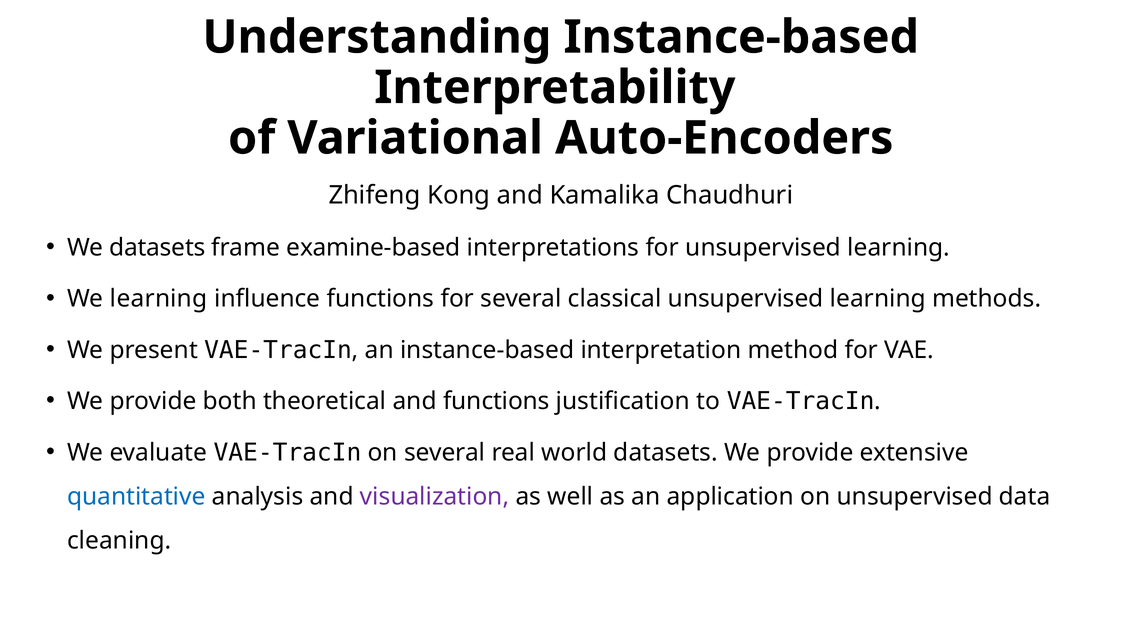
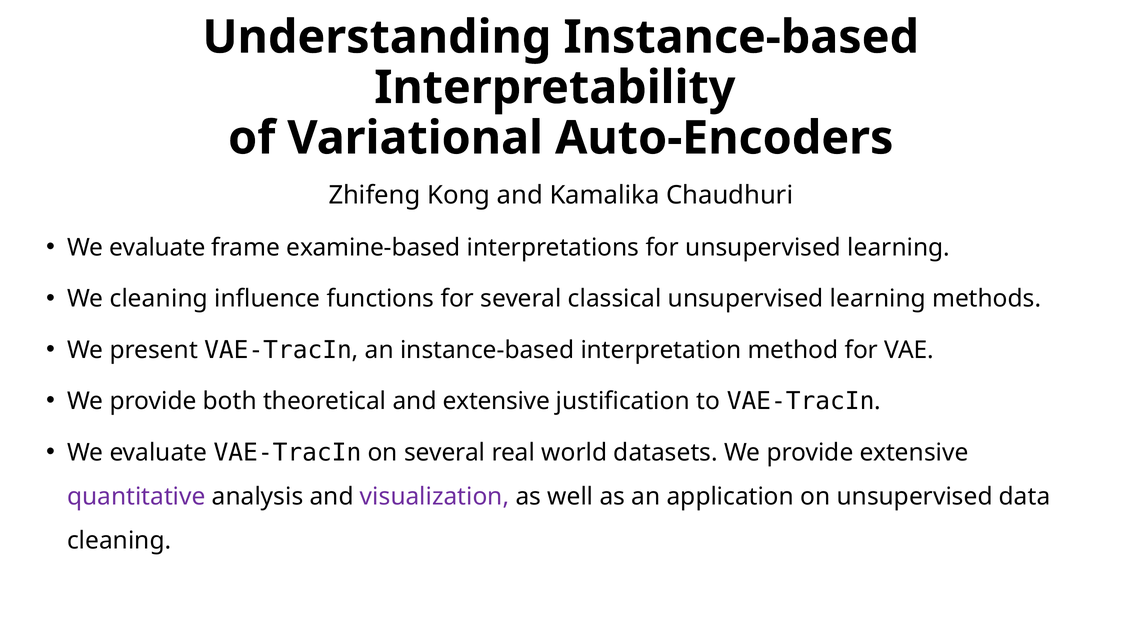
datasets: datasets -> evaluate (157, 248)
We learning: learning -> cleaning (159, 299)
and functions: functions -> extensive (496, 401)
quantitative colour: blue -> purple (136, 497)
